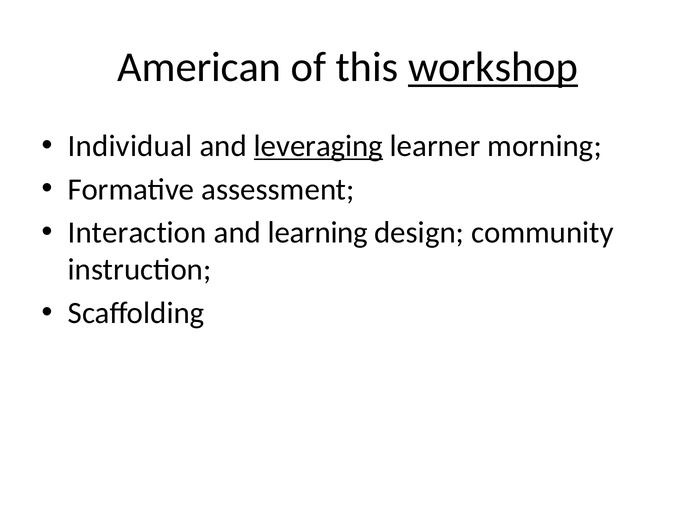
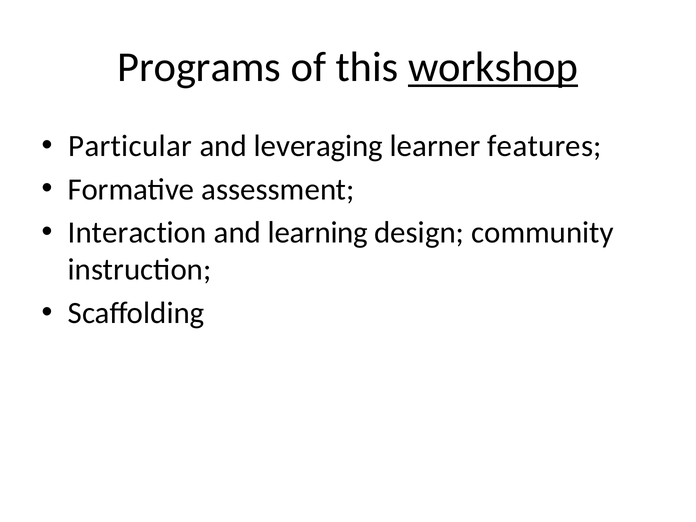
American: American -> Programs (199, 67)
Individual: Individual -> Particular (130, 146)
leveraging underline: present -> none (318, 146)
morning: morning -> features (544, 146)
